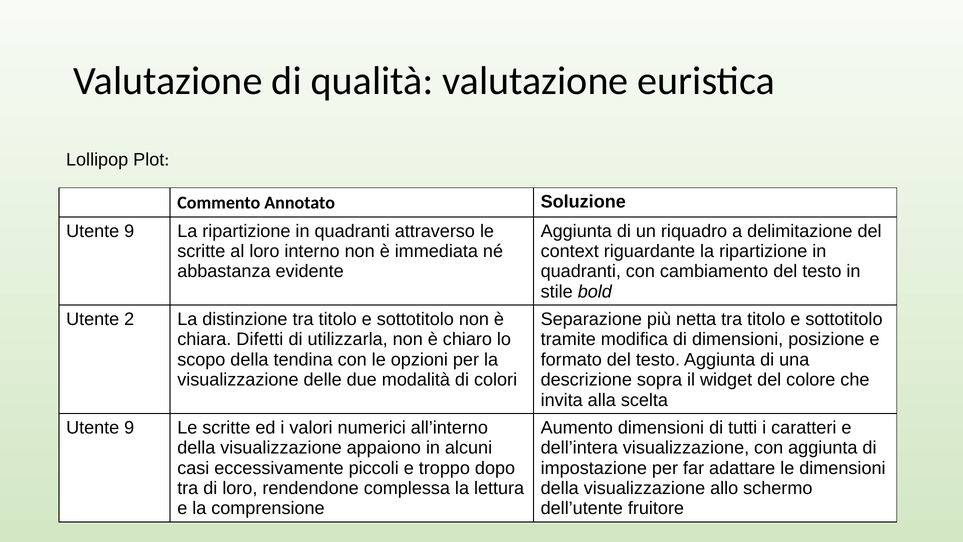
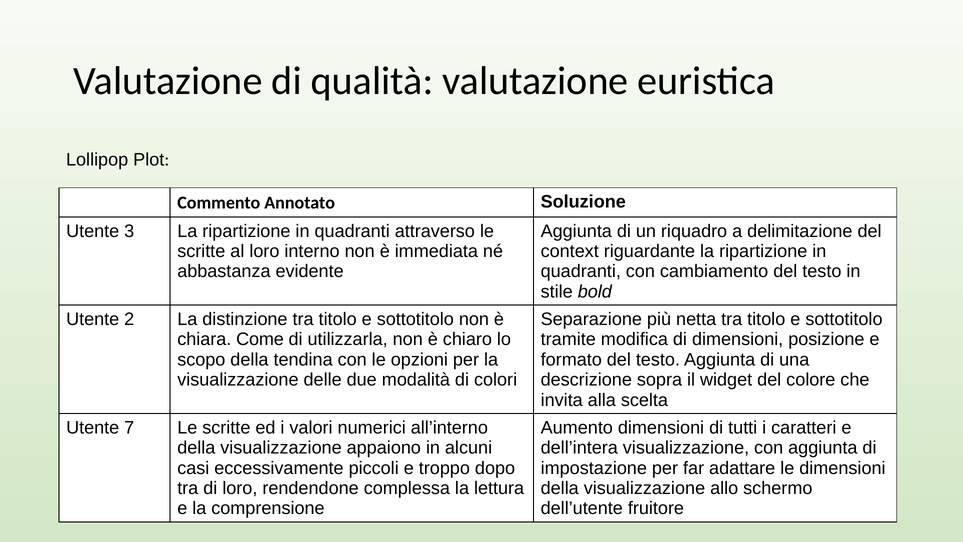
9: 9 -> 3 (129, 231)
Difetti: Difetti -> Come (260, 339)
9: 9 -> 7 (129, 427)
